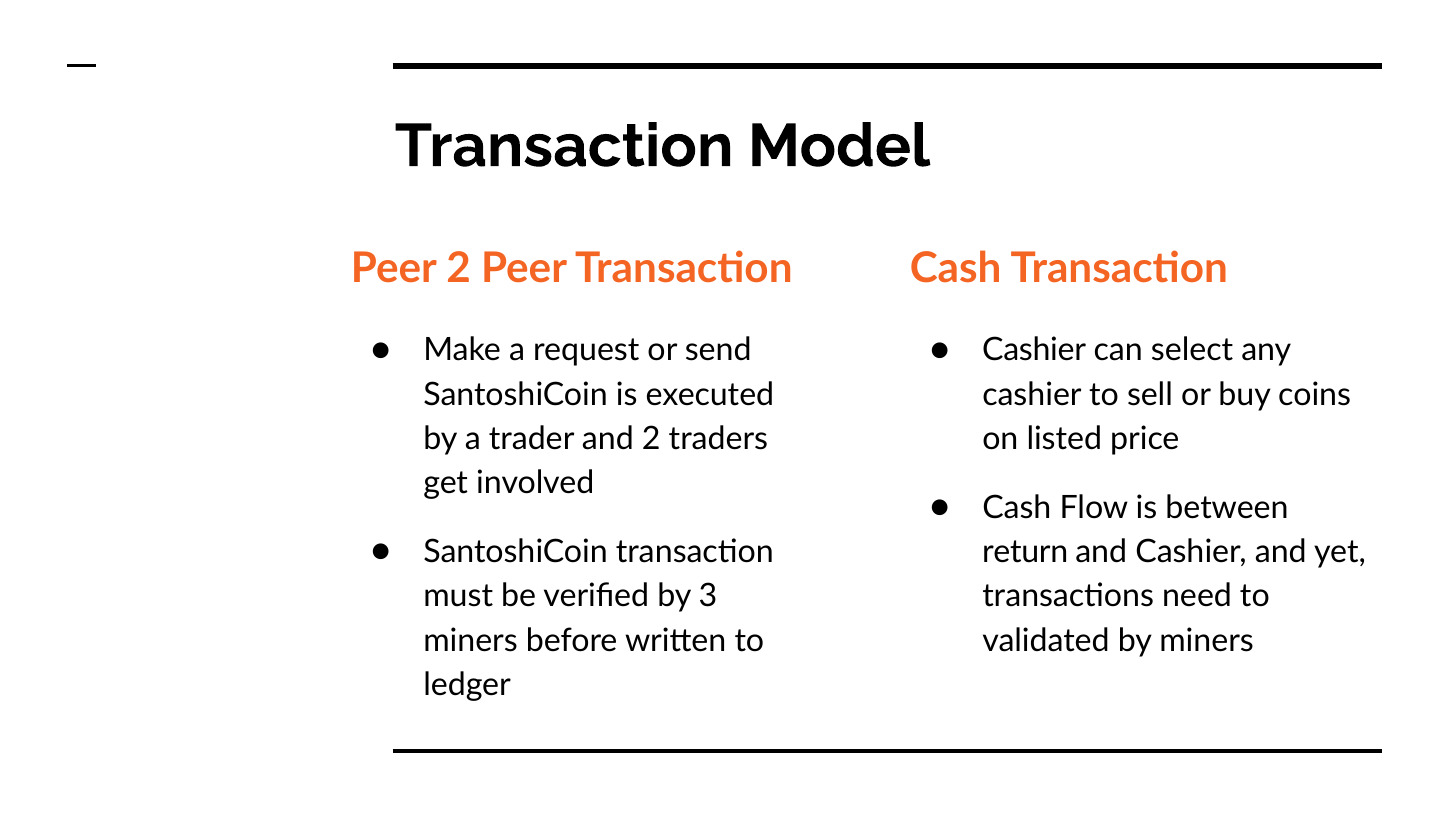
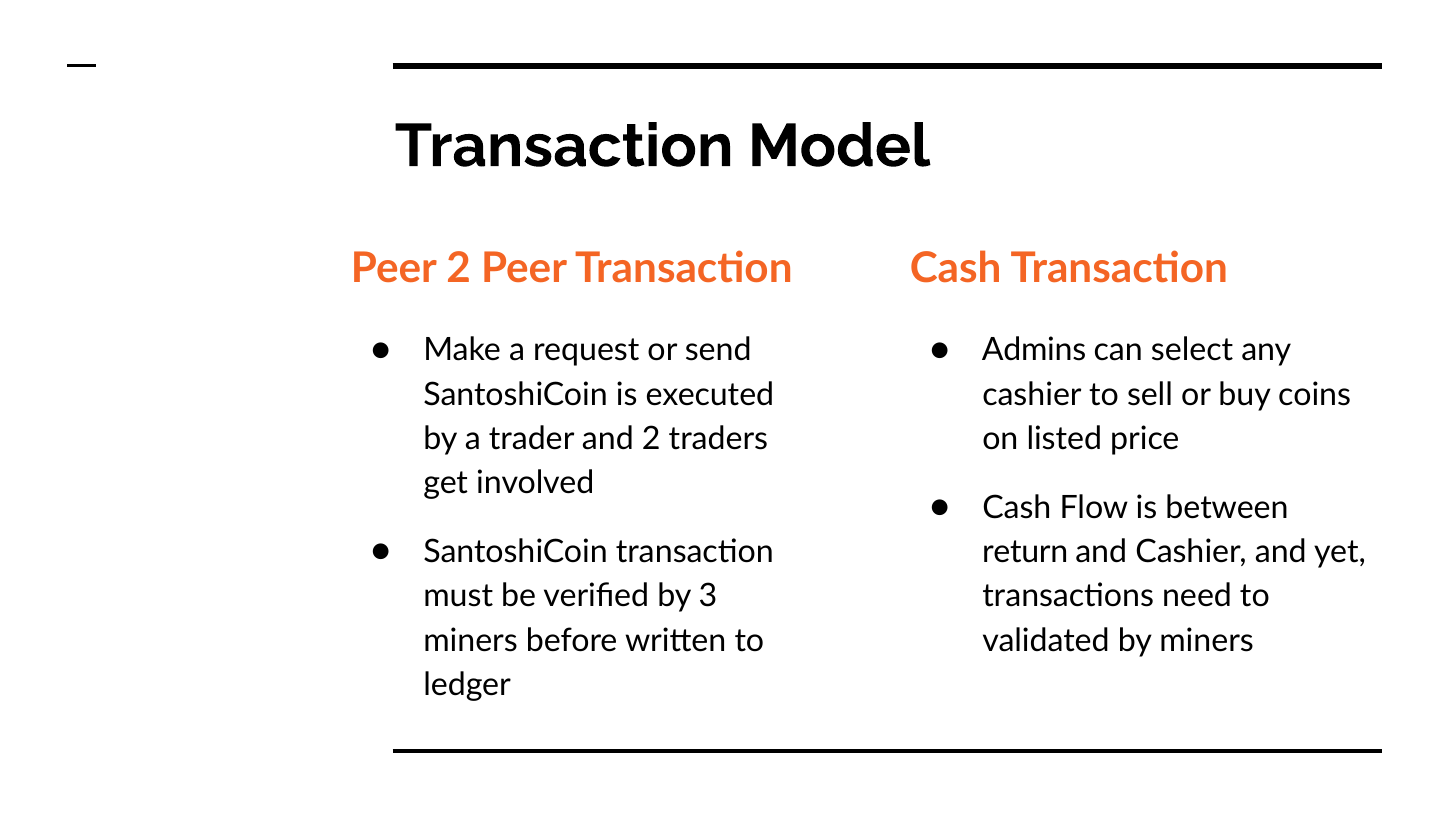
Cashier: Cashier -> Admins (1034, 350)
